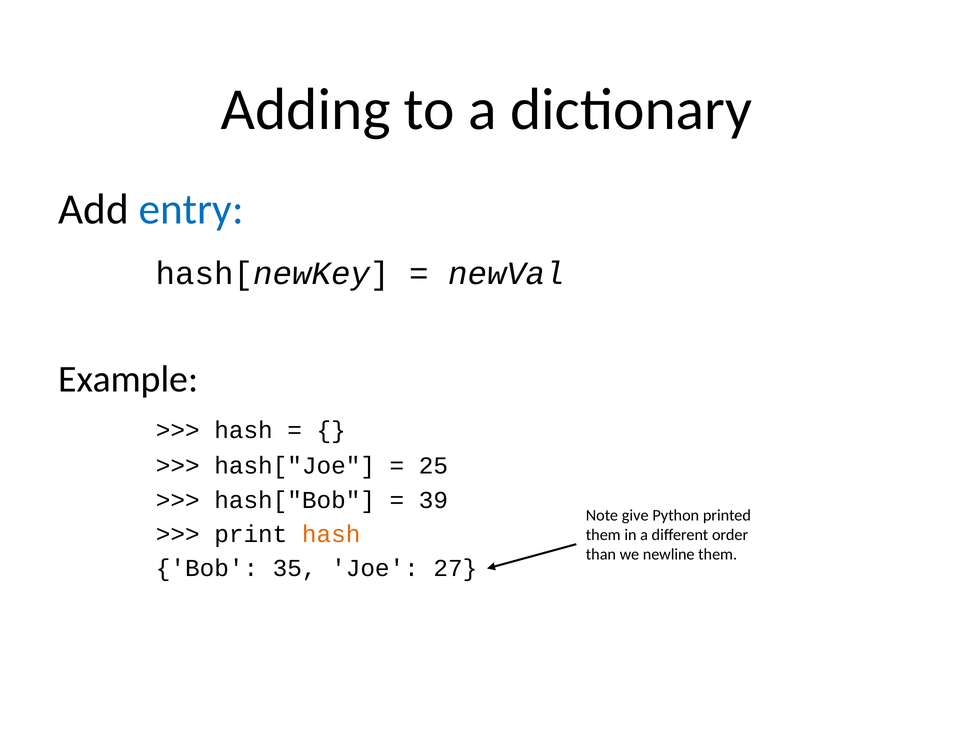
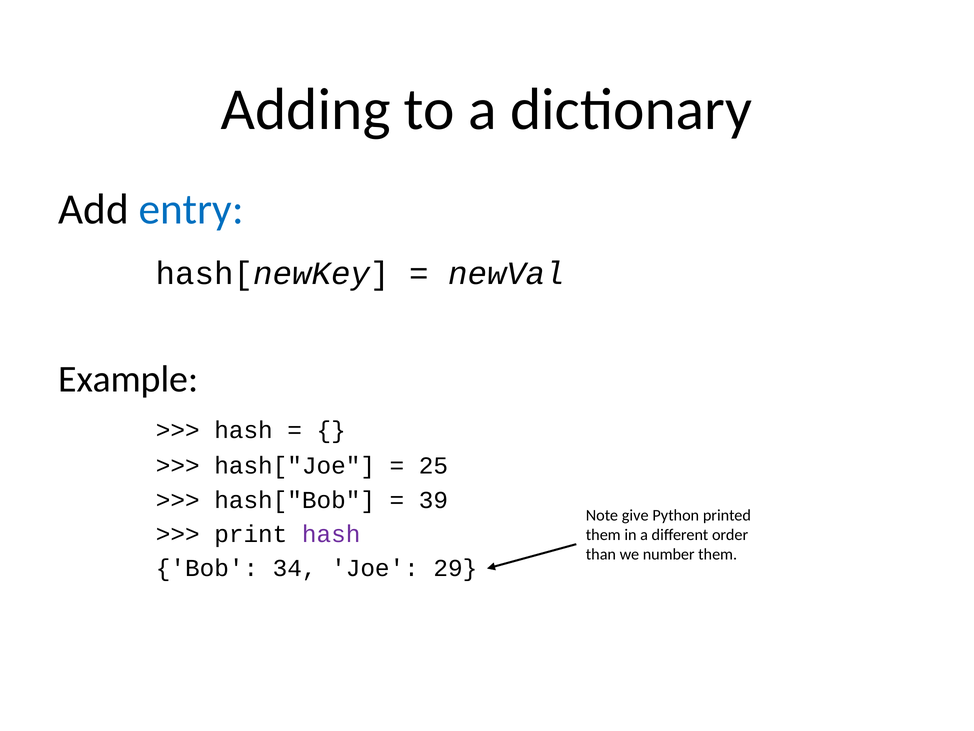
hash colour: orange -> purple (331, 534)
newline: newline -> number (669, 554)
35: 35 -> 34 (295, 568)
27: 27 -> 29 (455, 568)
